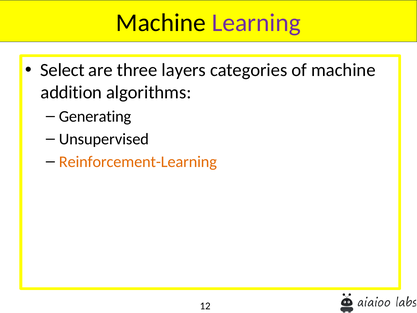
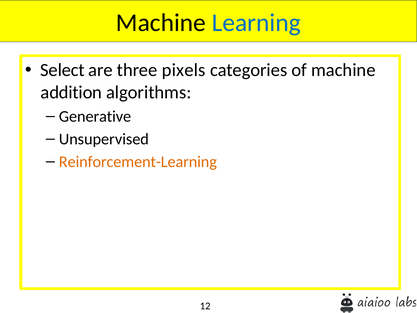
Learning colour: purple -> blue (256, 23)
layers: layers -> pixels (184, 70)
Generating: Generating -> Generative (95, 116)
